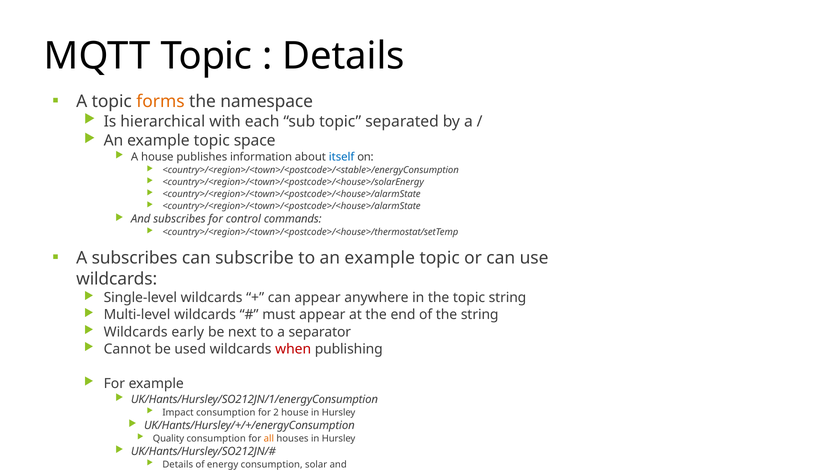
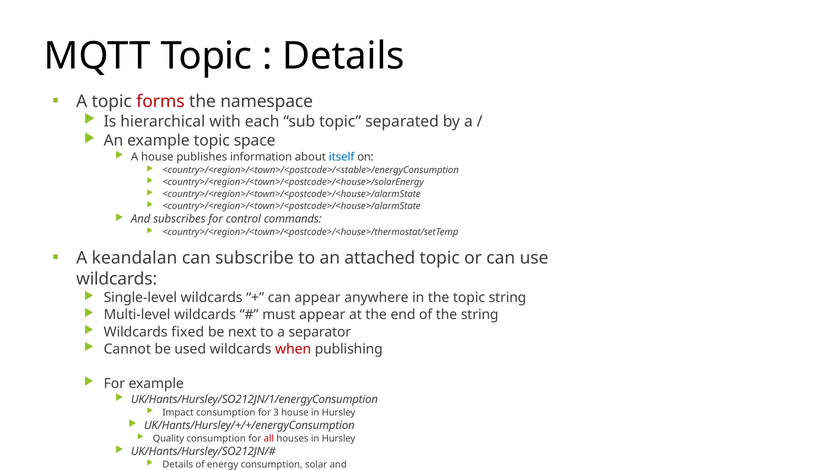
forms colour: orange -> red (160, 102)
A subscribes: subscribes -> keandalan (134, 258)
to an example: example -> attached (380, 258)
early: early -> fixed (188, 332)
2: 2 -> 3 (276, 413)
all colour: orange -> red (269, 439)
